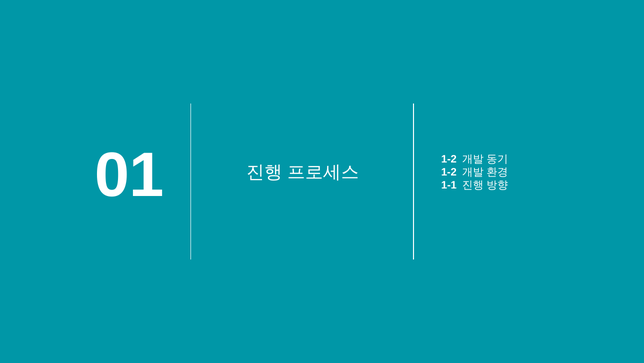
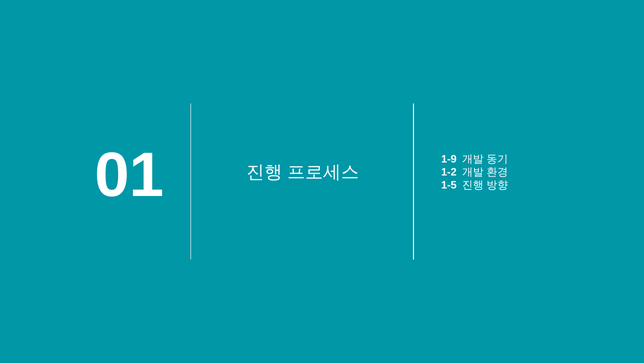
1-2: 1-2 -> 1-9 (449, 159)
1-1: 1-1 -> 1-5 (449, 185)
